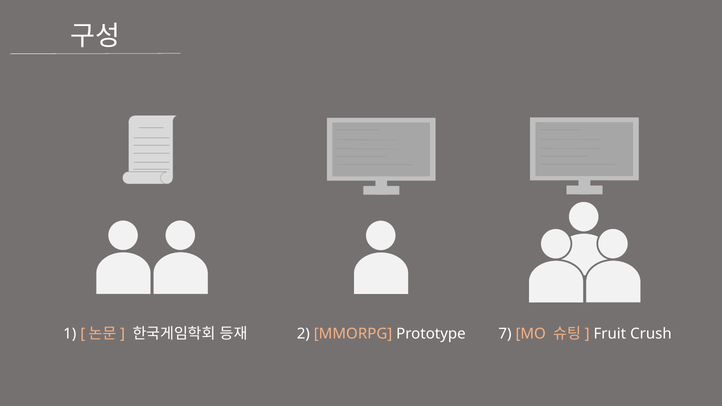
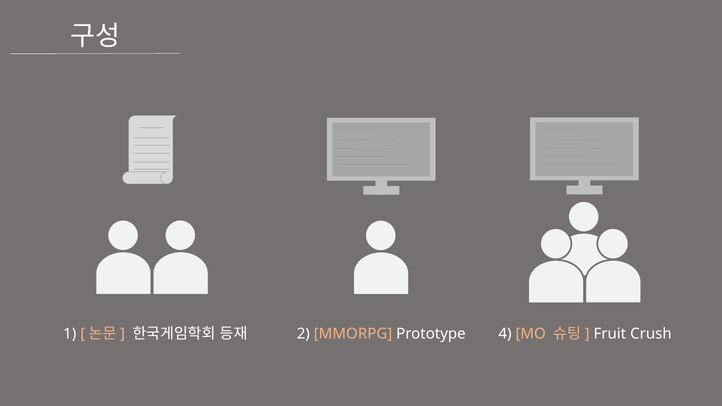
7: 7 -> 4 (505, 334)
